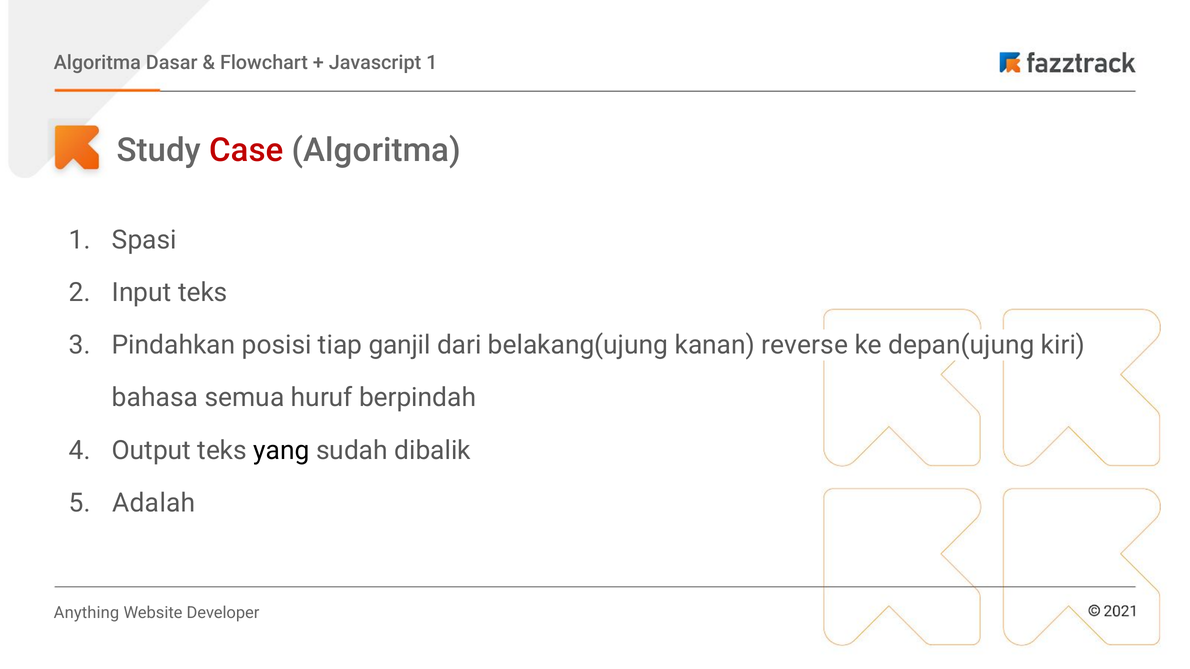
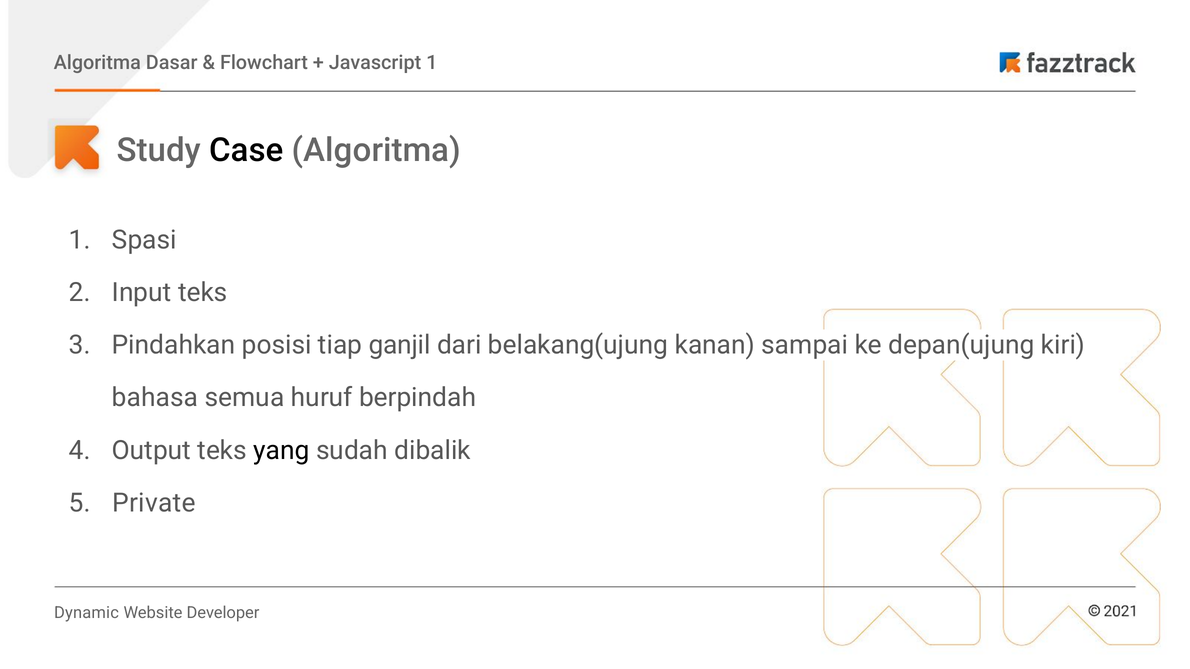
Case colour: red -> black (246, 150)
reverse: reverse -> sampai (805, 345)
Adalah: Adalah -> Private (154, 503)
Anything: Anything -> Dynamic (86, 613)
